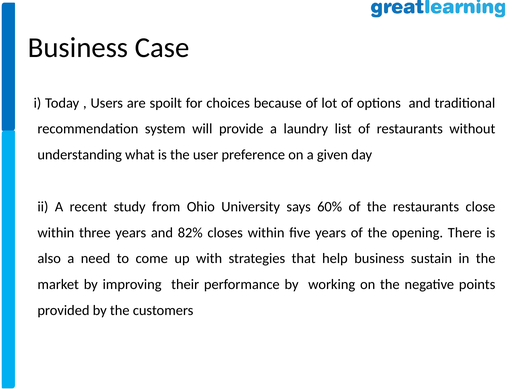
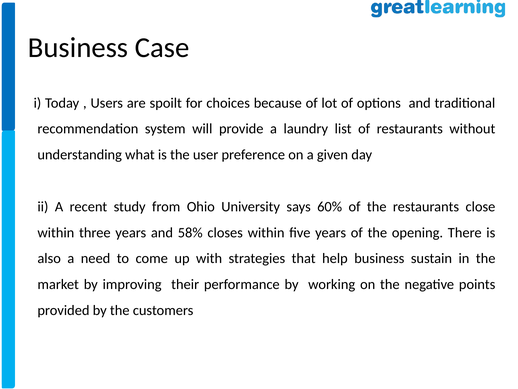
82%: 82% -> 58% (190, 232)
